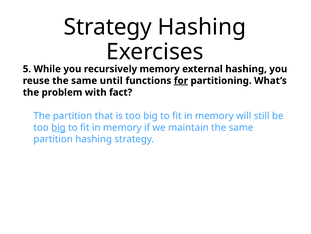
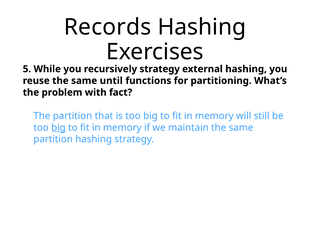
Strategy: Strategy -> Records (108, 27)
recursively memory: memory -> strategy (160, 69)
for underline: present -> none (181, 80)
